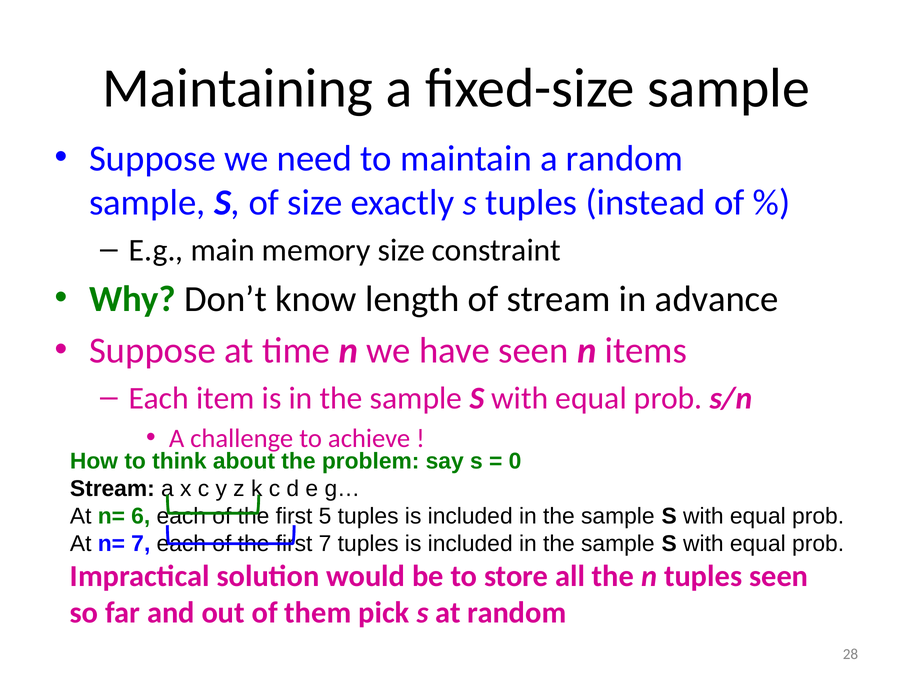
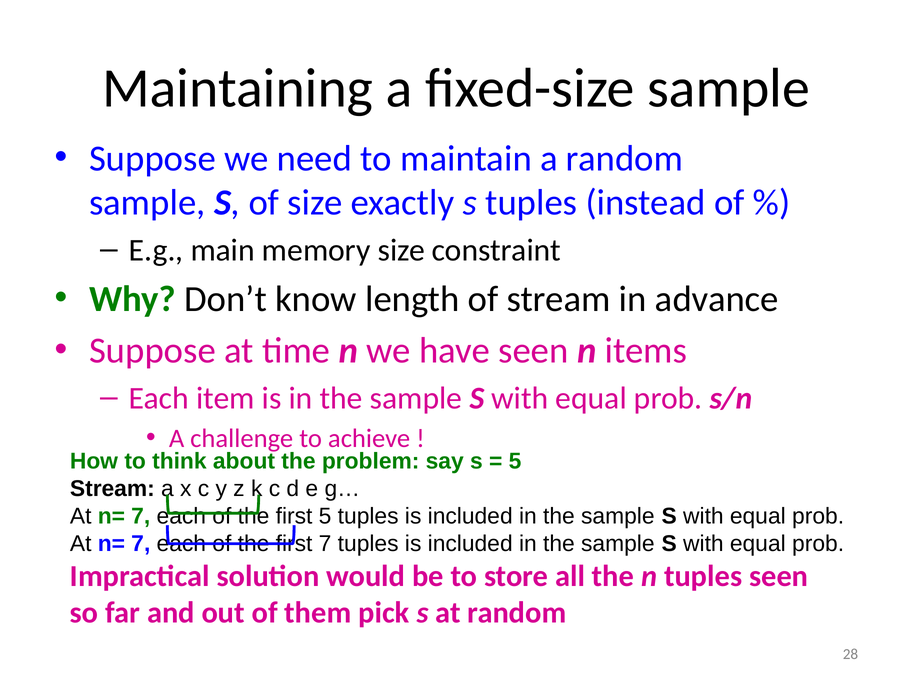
0: 0 -> 5 (515, 461)
6: 6 -> 7 (141, 516)
